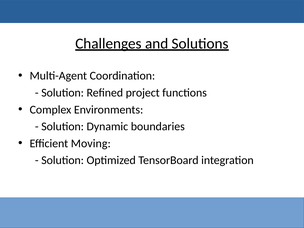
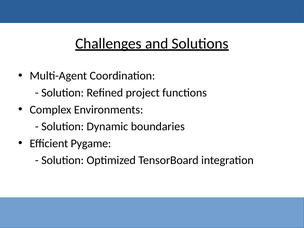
Moving: Moving -> Pygame (91, 143)
